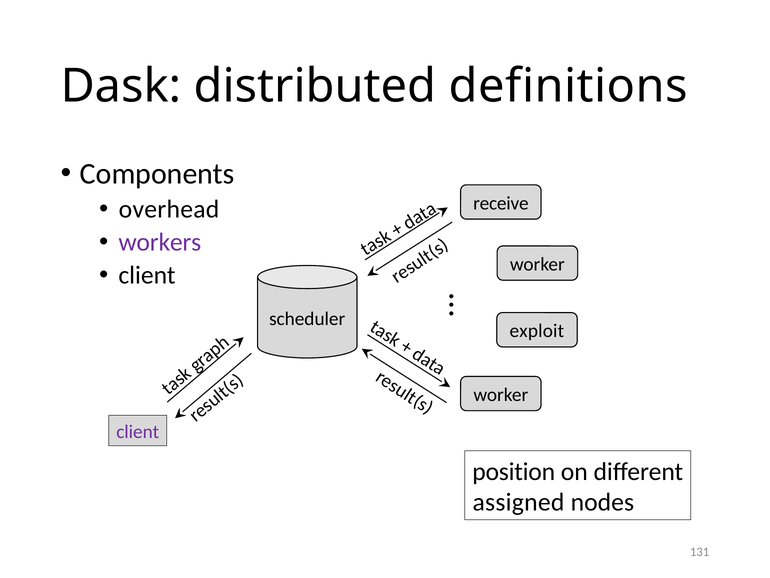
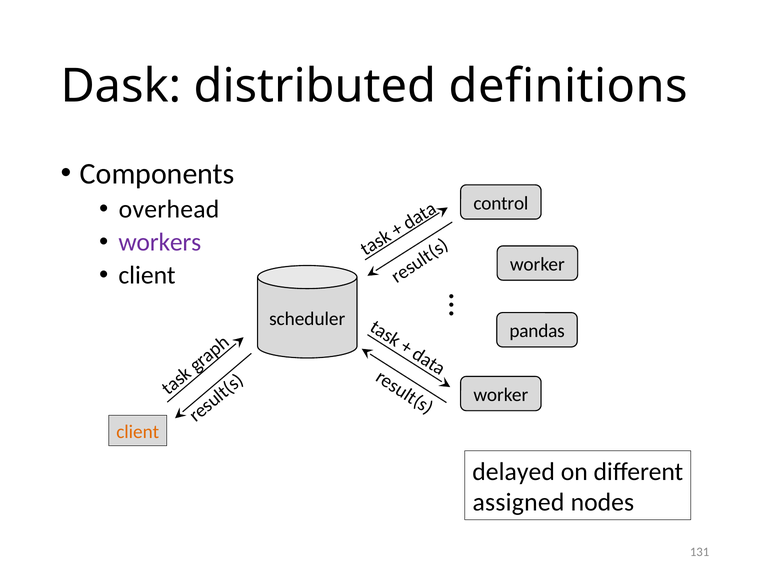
receive: receive -> control (501, 203)
exploit: exploit -> pandas (537, 331)
client colour: purple -> orange (138, 431)
position: position -> delayed (514, 471)
